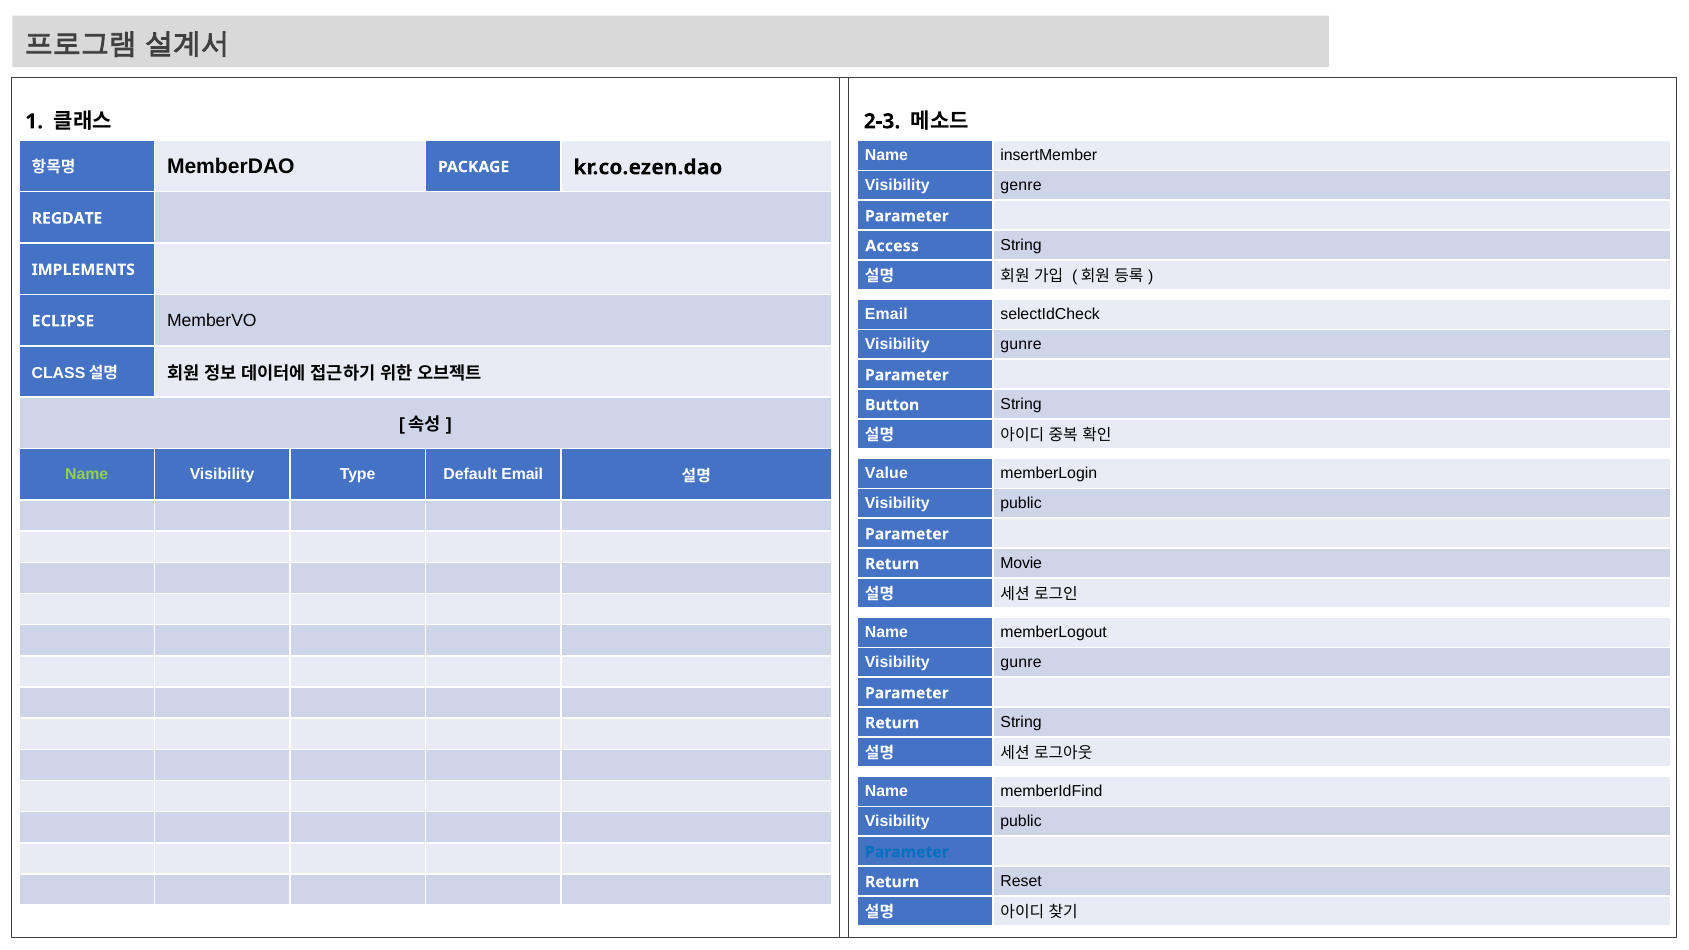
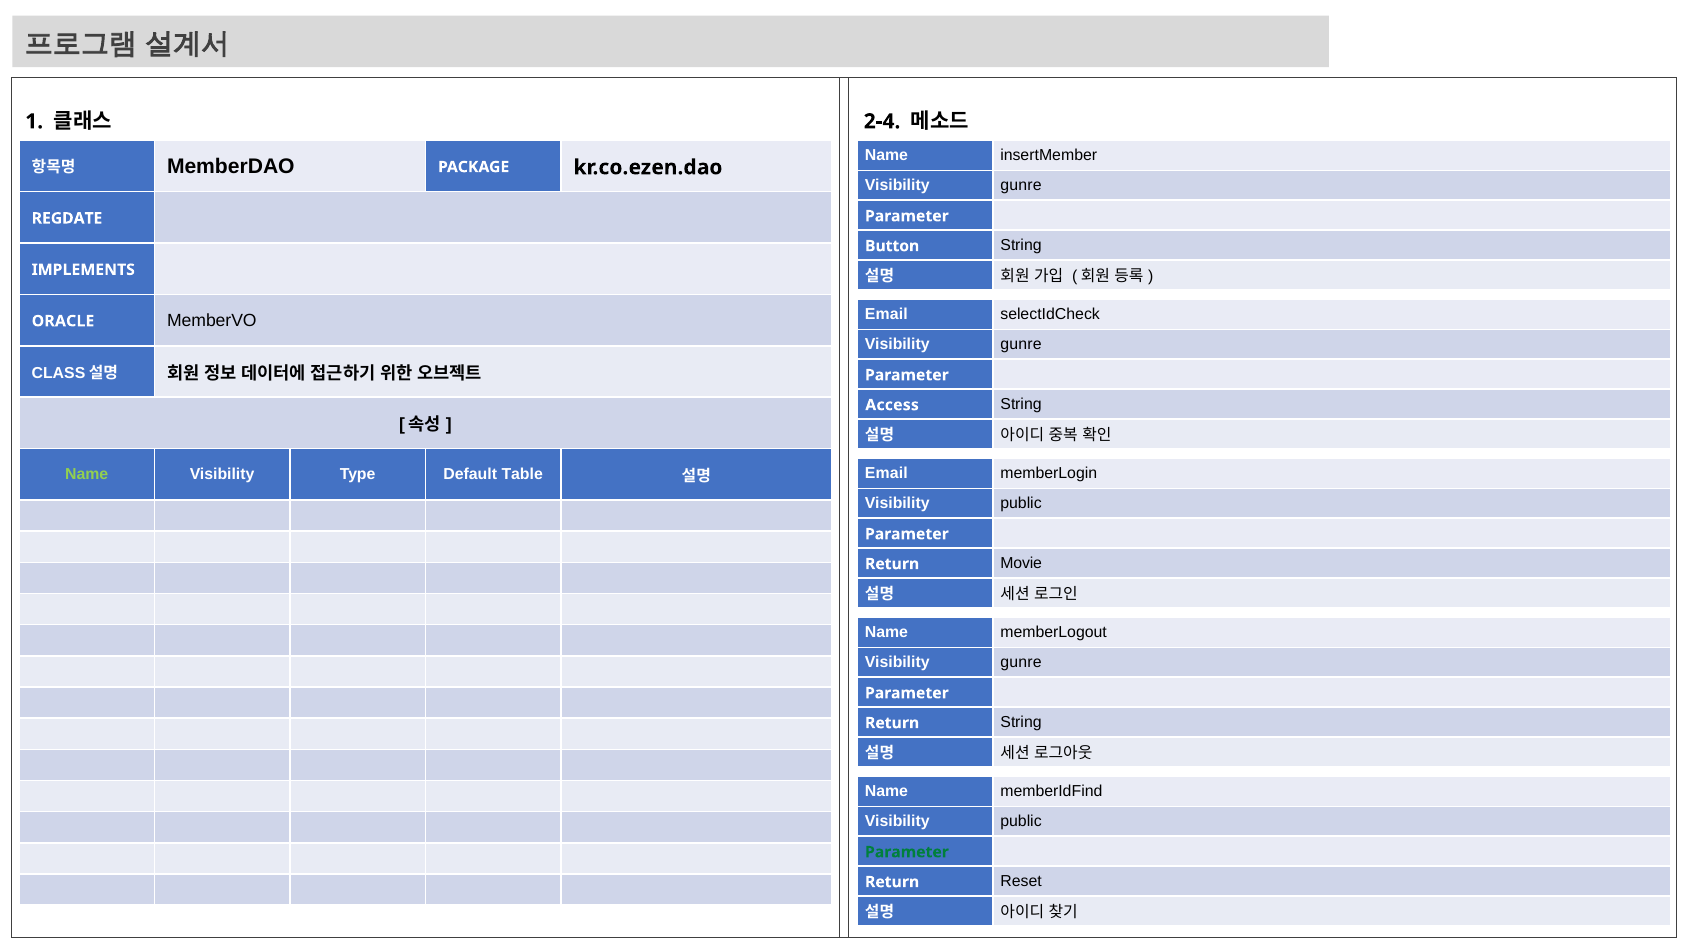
2-3: 2-3 -> 2-4 (882, 121)
genre: genre -> gunre (1021, 186)
Access: Access -> Button (892, 246)
ECLIPSE: ECLIPSE -> ORACLE (63, 321)
Button: Button -> Access (892, 405)
Value: Value -> Email (886, 474)
Default Email: Email -> Table (522, 475)
Parameter colour: blue -> green (907, 852)
